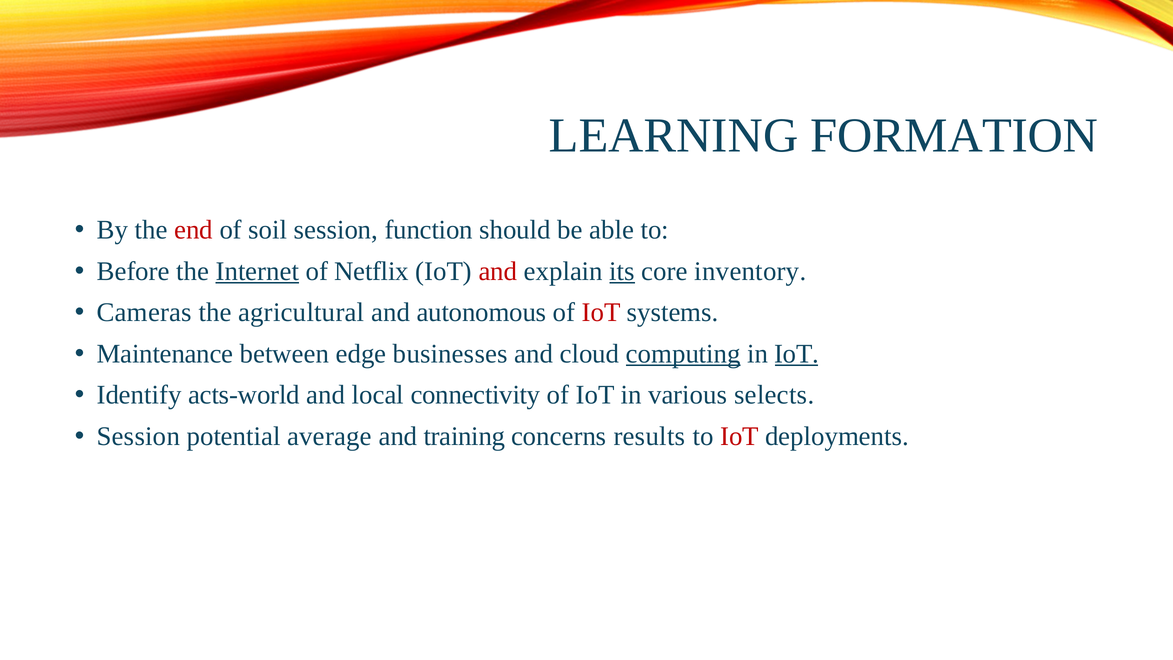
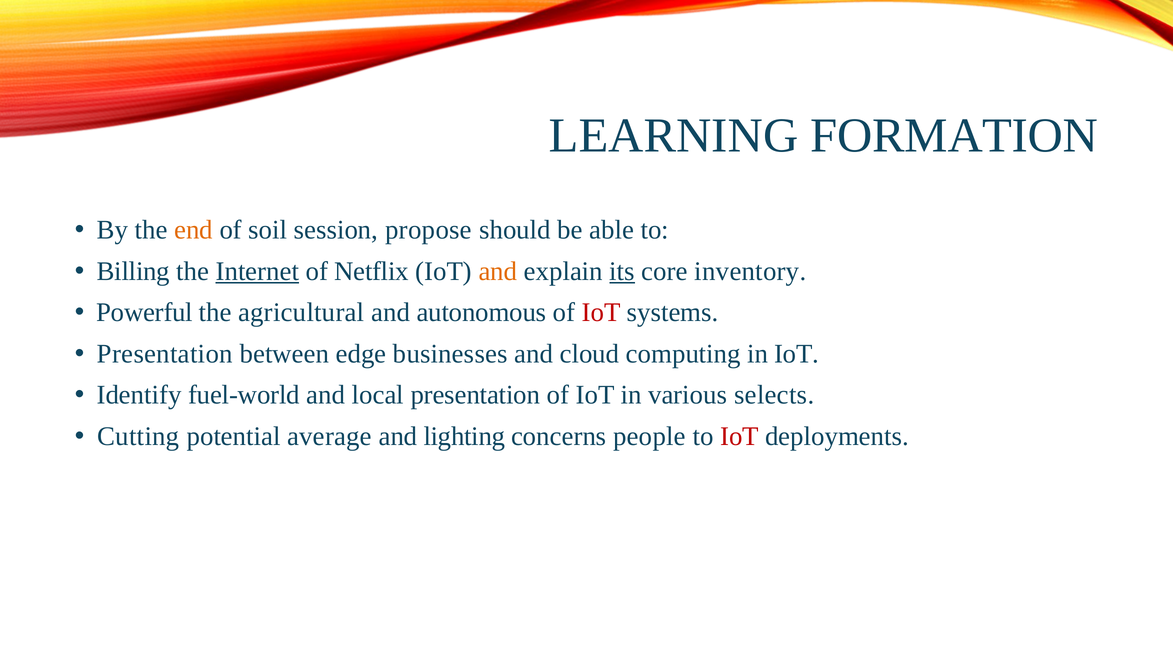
end colour: red -> orange (193, 230)
function: function -> propose (429, 230)
Before: Before -> Billing (133, 271)
and colour: red -> orange (498, 271)
Cameras: Cameras -> Powerful (145, 312)
Maintenance: Maintenance -> Presentation (165, 354)
computing underline: present -> none (683, 354)
IoT underline: present -> none (797, 354)
acts-world: acts-world -> fuel-world (244, 395)
local connectivity: connectivity -> presentation (475, 395)
Session: Session -> Cutting (138, 436)
training: training -> lighting (464, 436)
results: results -> people (649, 436)
